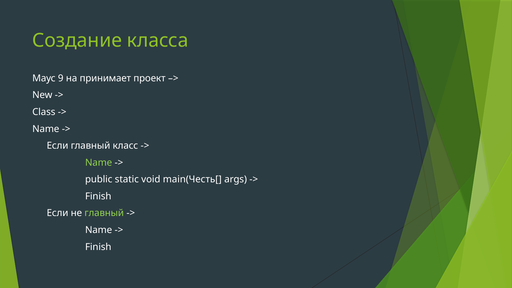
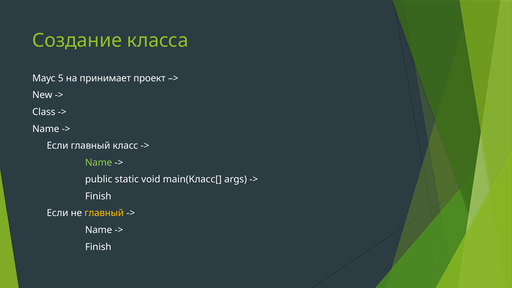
9: 9 -> 5 (61, 78)
main(Честь[: main(Честь[ -> main(Класс[ (192, 179)
главный colour: light green -> yellow (104, 213)
